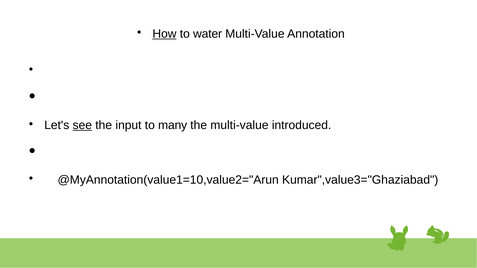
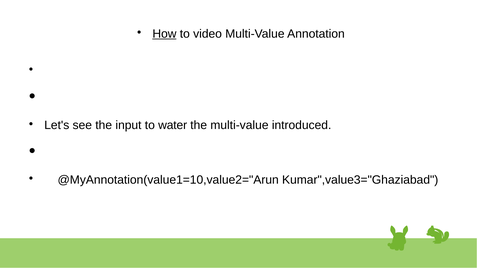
water: water -> video (208, 34)
see underline: present -> none (82, 125)
many: many -> water (173, 125)
